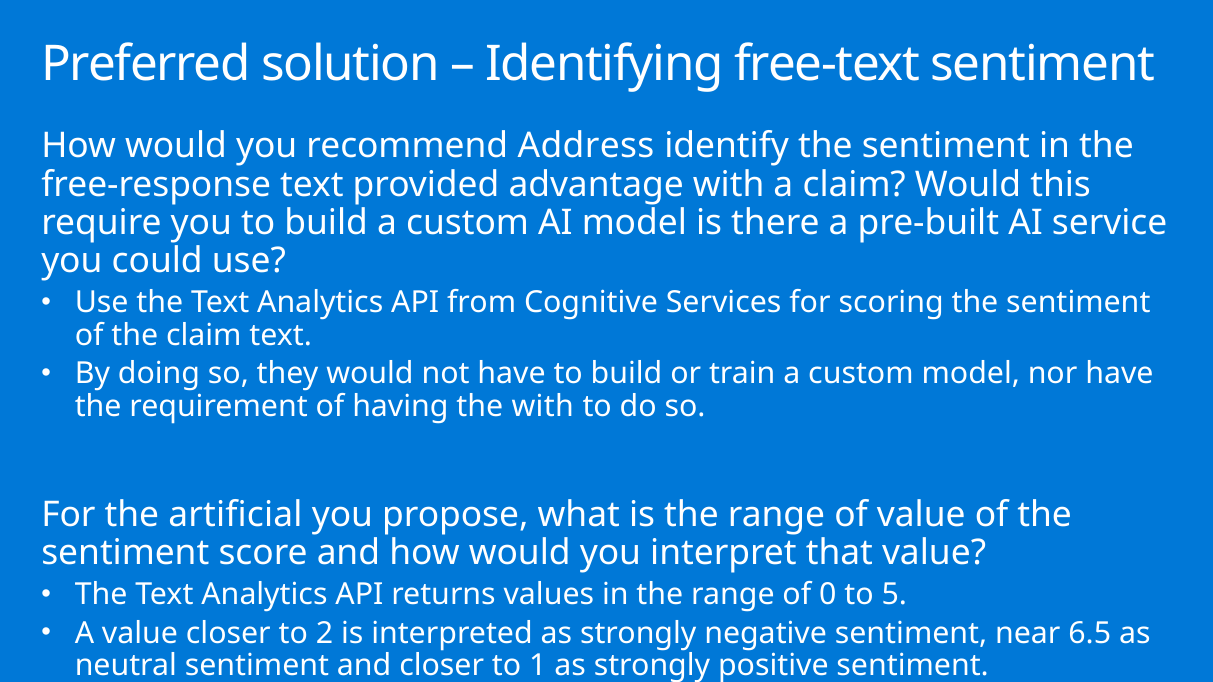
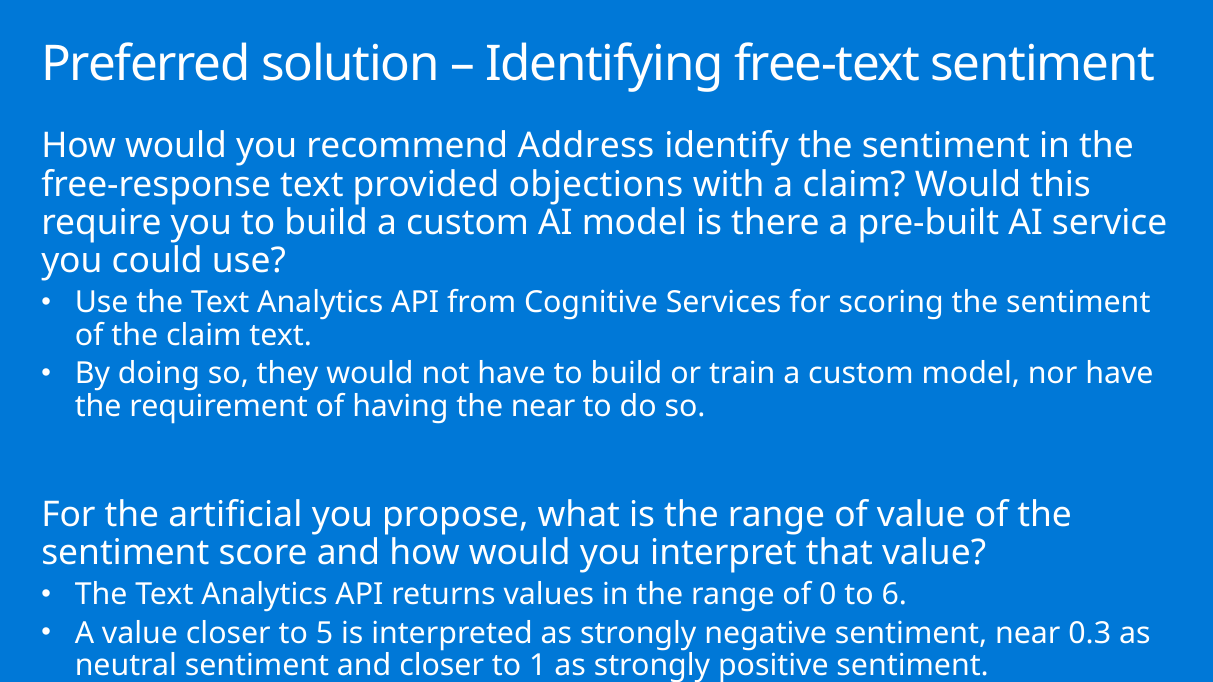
advantage: advantage -> objections (596, 185)
the with: with -> near (543, 407)
5: 5 -> 6 (894, 595)
2: 2 -> 5 (325, 633)
6.5: 6.5 -> 0.3 (1090, 633)
